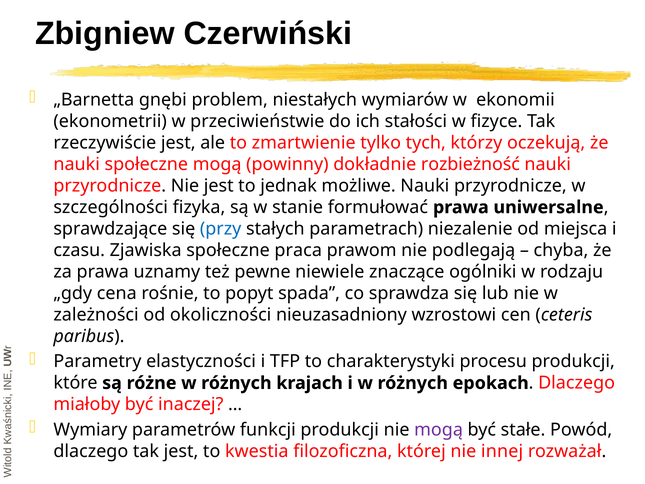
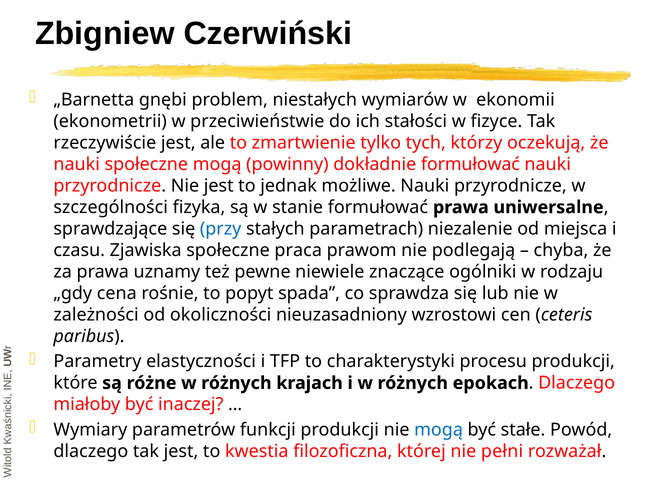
dokładnie rozbieżność: rozbieżność -> formułować (470, 164)
mogą colour: purple -> blue (439, 429)
innej: innej -> pełni (502, 451)
